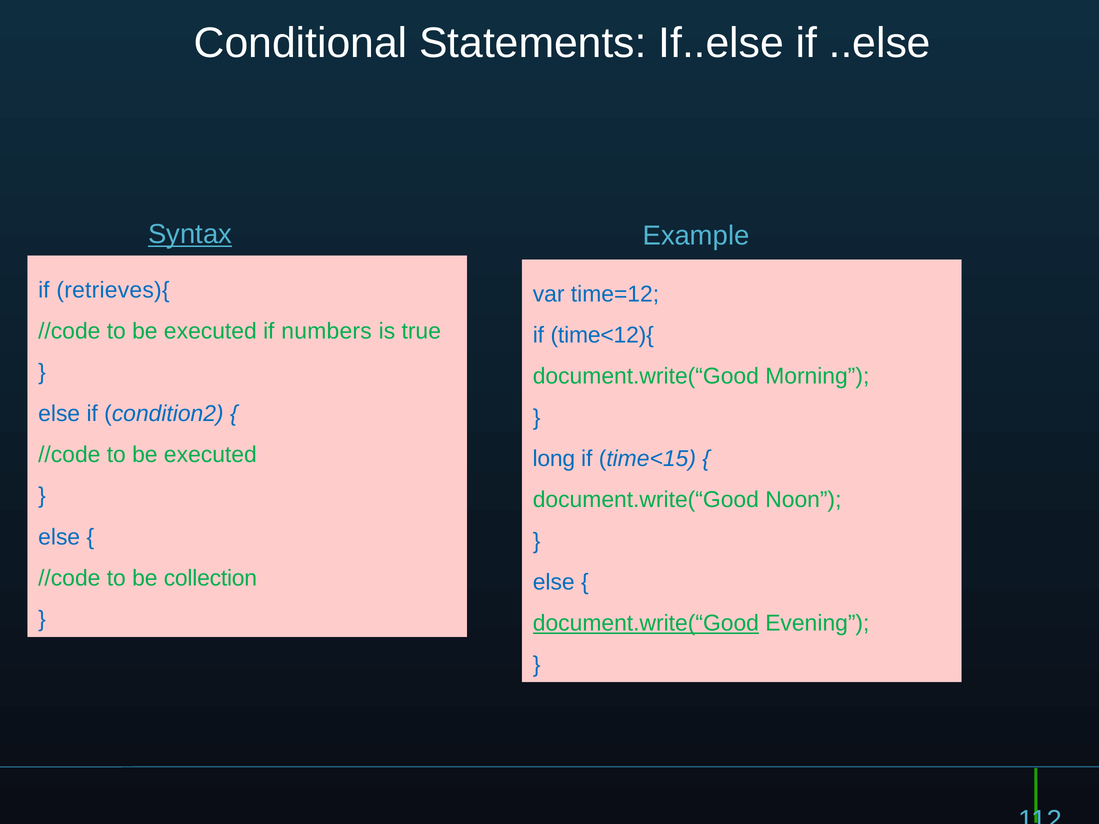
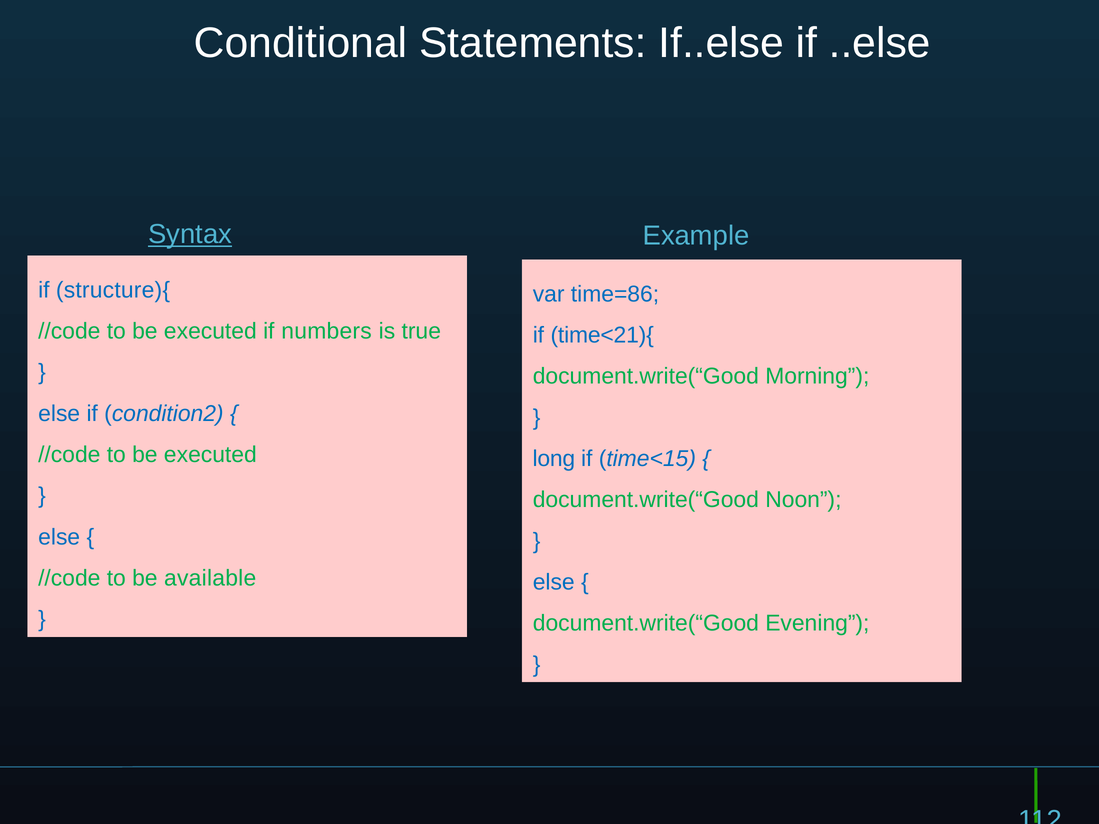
retrieves){: retrieves){ -> structure){ (113, 290)
time=12: time=12 -> time=86 (615, 294)
time<12){: time<12){ -> time<21){ (602, 335)
collection: collection -> available (210, 578)
document.write(“Good underline: present -> none (646, 624)
